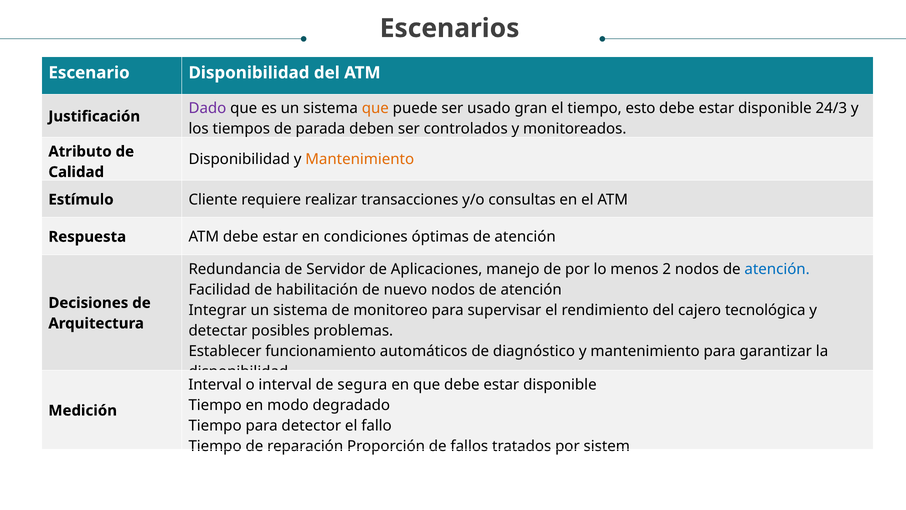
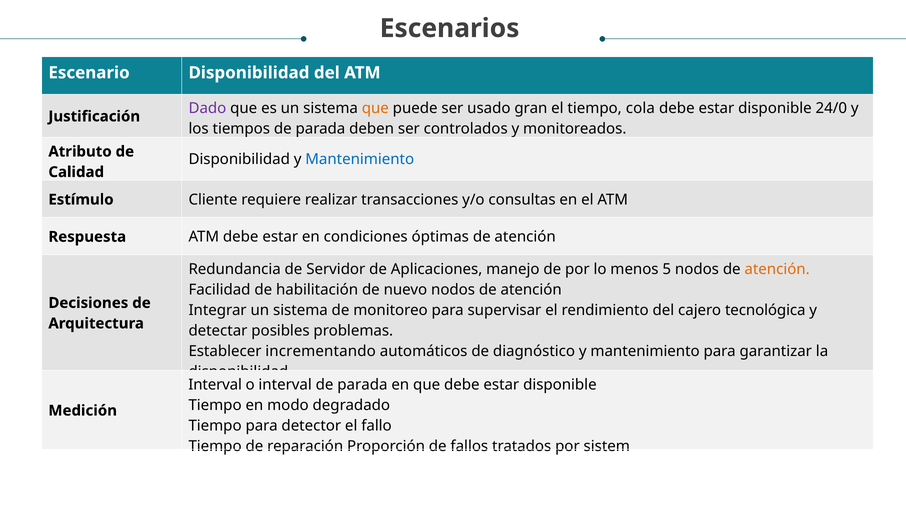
esto: esto -> cola (640, 108)
24/3: 24/3 -> 24/0 (831, 108)
Mantenimiento colour: orange -> blue (360, 159)
2: 2 -> 5 (667, 269)
atención colour: blue -> orange (777, 269)
funcionamiento: funcionamiento -> incrementando (321, 351)
interval de segura: segura -> parada (362, 384)
